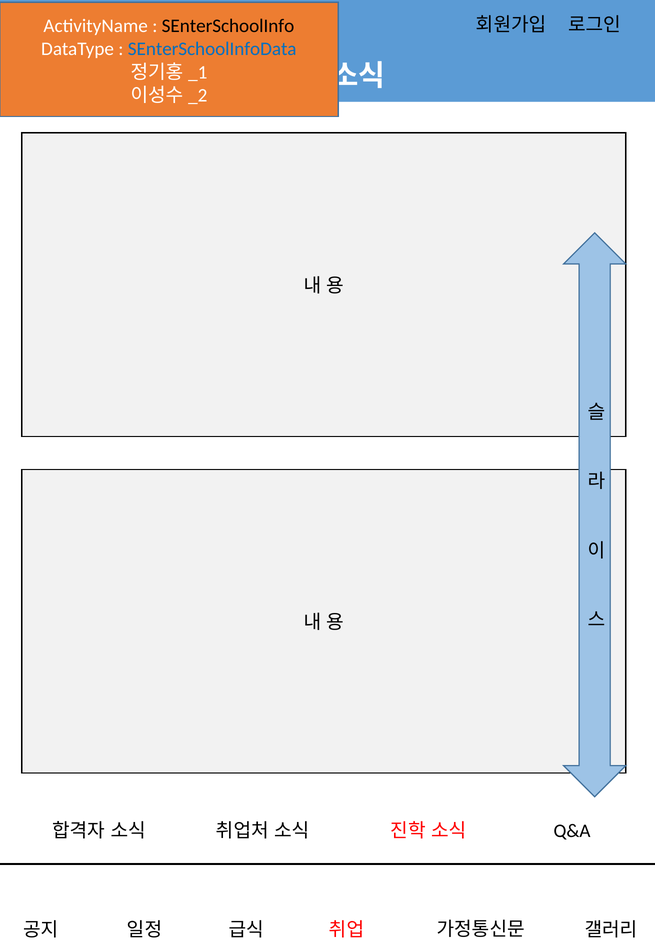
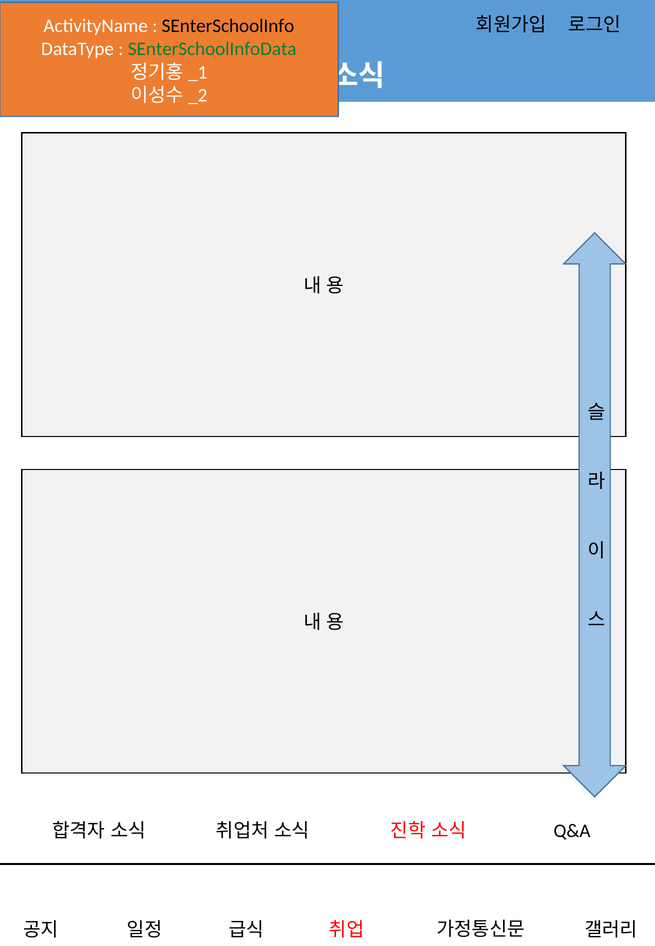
SEnterSchoolInfoData colour: blue -> green (212, 49)
